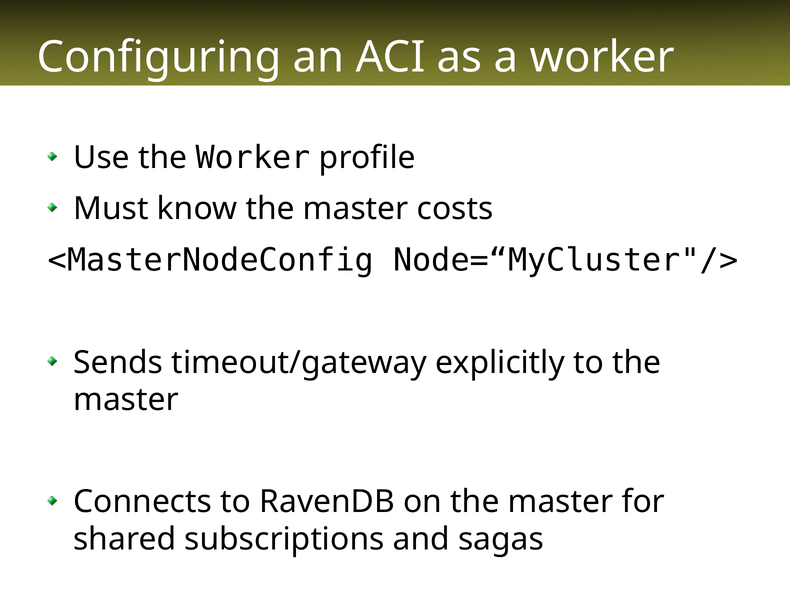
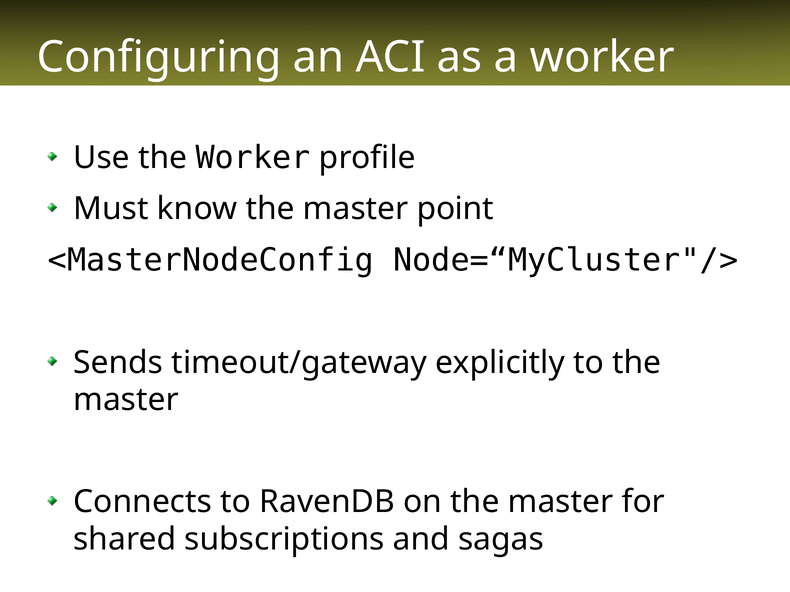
costs: costs -> point (455, 209)
